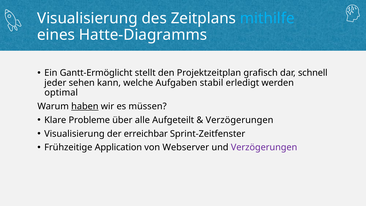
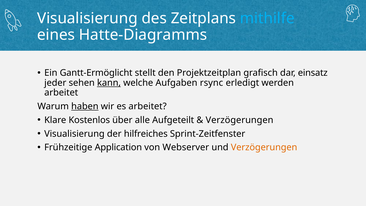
schnell: schnell -> einsatz (313, 73)
kann underline: none -> present (109, 83)
stabil: stabil -> rsync (212, 83)
optimal: optimal -> arbeitet (61, 93)
es müssen: müssen -> arbeitet (148, 106)
Probleme: Probleme -> Kostenlos (89, 120)
erreichbar: erreichbar -> hilfreiches (146, 134)
Verzögerungen colour: purple -> orange (264, 147)
